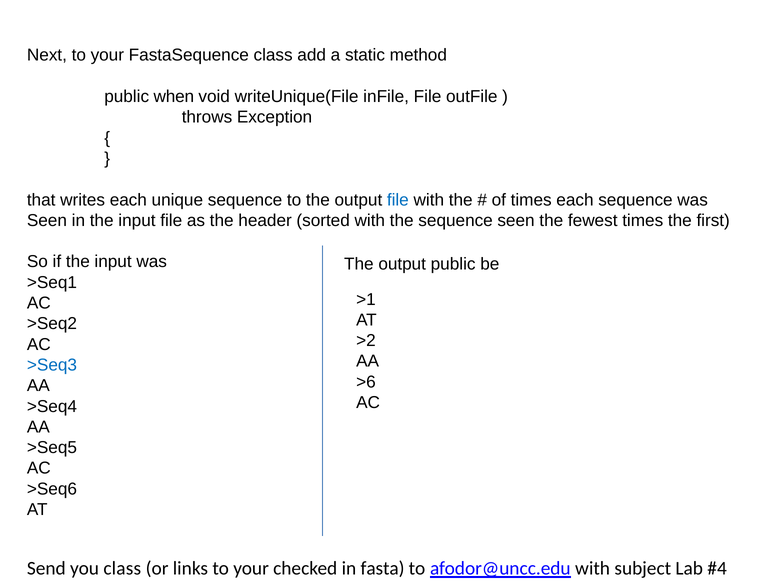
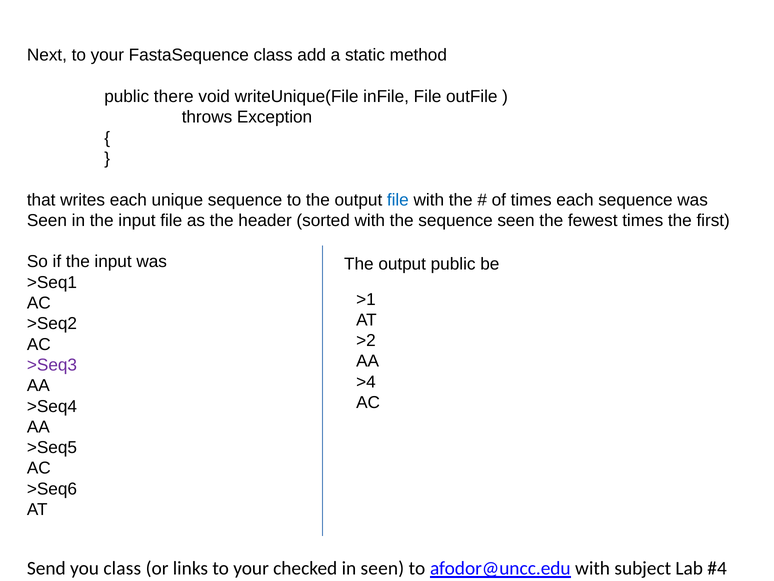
when: when -> there (174, 97)
>Seq3 colour: blue -> purple (52, 365)
>6: >6 -> >4 (366, 382)
in fasta: fasta -> seen (382, 568)
